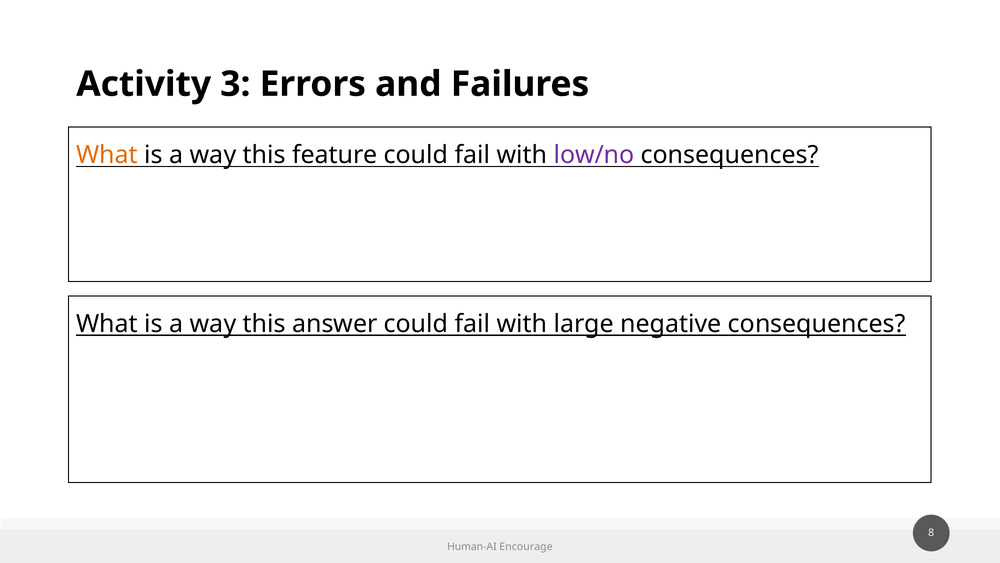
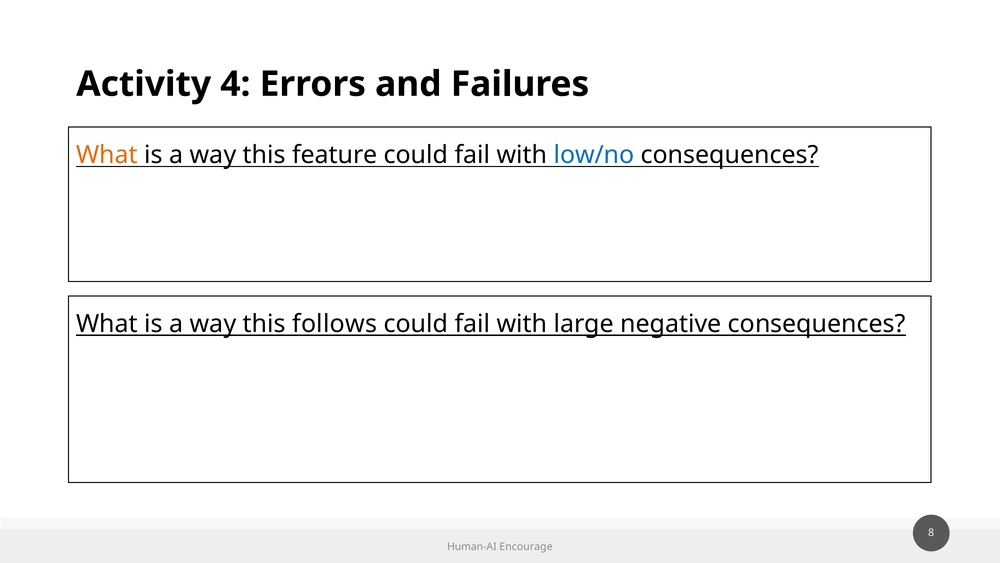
3: 3 -> 4 (235, 84)
low/no colour: purple -> blue (594, 155)
answer: answer -> follows (335, 324)
